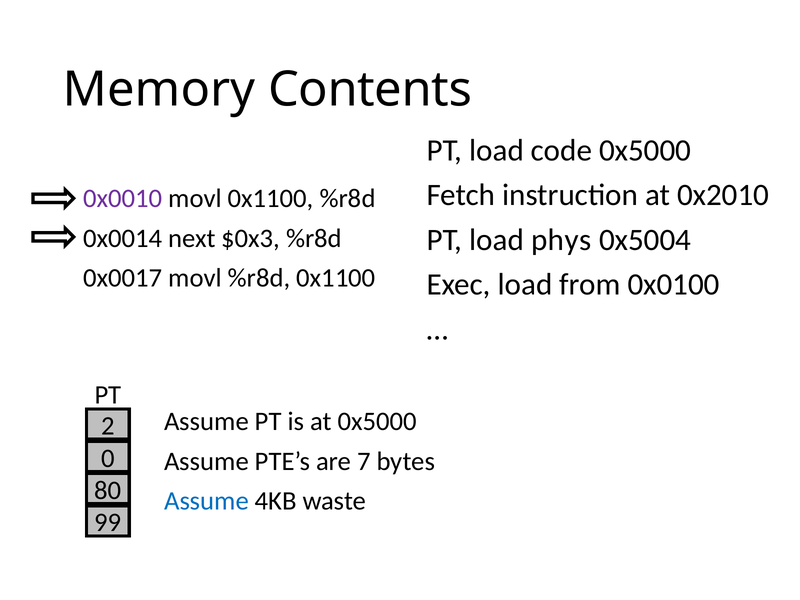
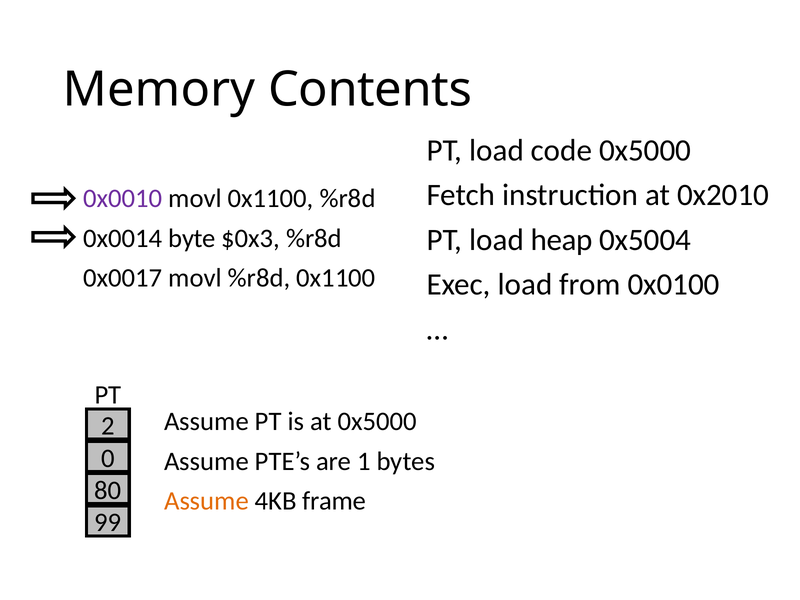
phys: phys -> heap (562, 240)
next: next -> byte (192, 238)
7: 7 -> 1 (364, 461)
Assume colour: blue -> orange (207, 501)
waste: waste -> frame (334, 501)
